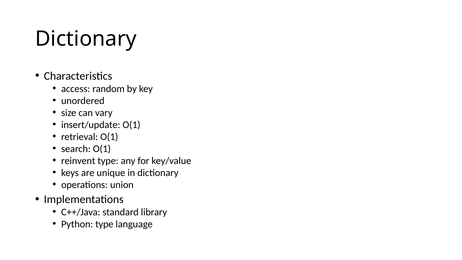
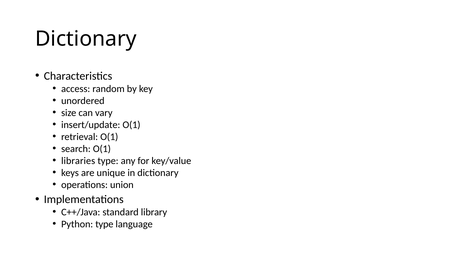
reinvent: reinvent -> libraries (78, 161)
